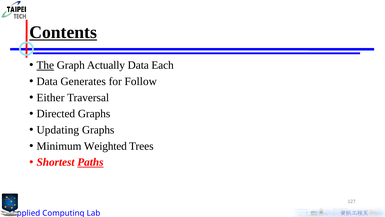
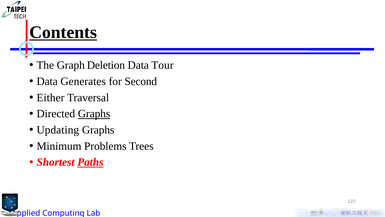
The underline: present -> none (45, 65)
Actually: Actually -> Deletion (106, 65)
Each: Each -> Tour (162, 65)
Follow: Follow -> Second (141, 81)
Graphs underline: none -> present (94, 114)
Weighted: Weighted -> Problems (105, 146)
